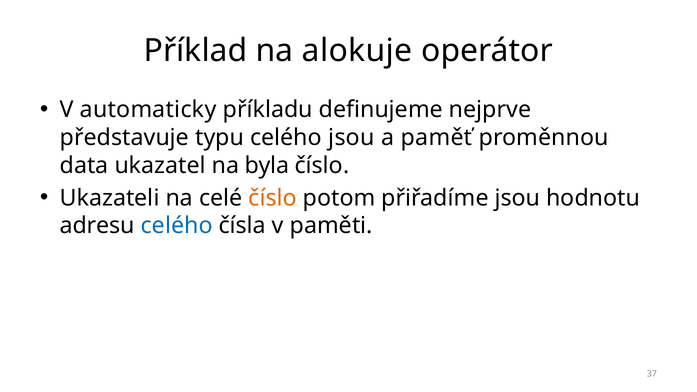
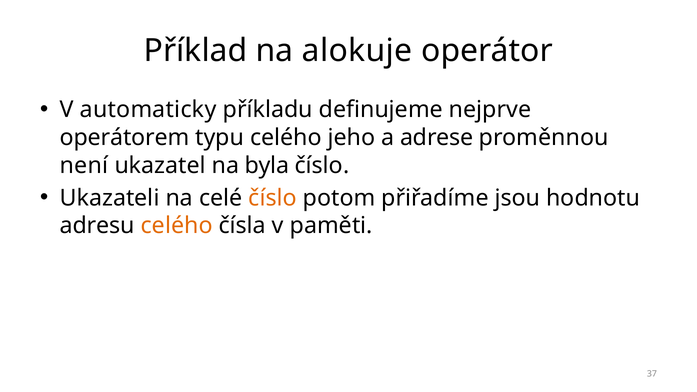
představuje: představuje -> operátorem (124, 138)
celého jsou: jsou -> jeho (352, 138)
paměť: paměť -> adrese (437, 138)
data: data -> není (84, 165)
celého colour: blue -> orange (177, 226)
